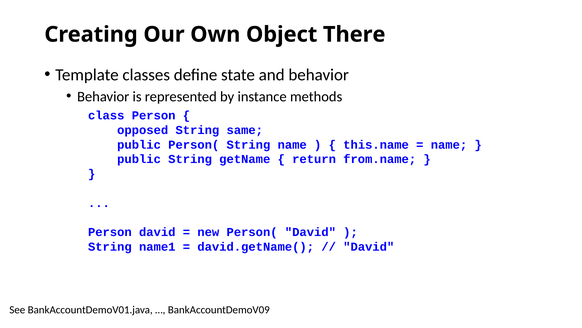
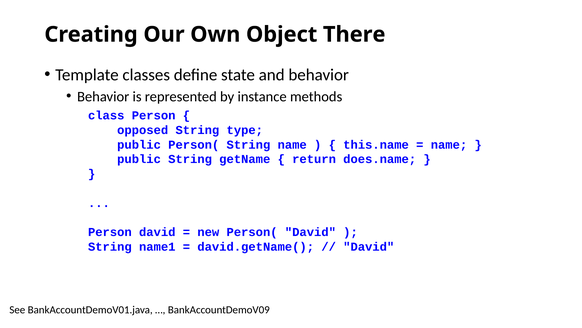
same: same -> type (245, 130)
from.name: from.name -> does.name (380, 159)
